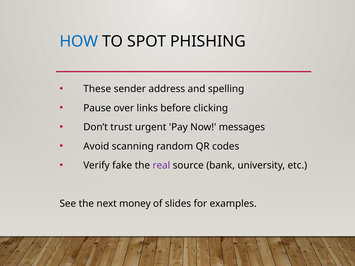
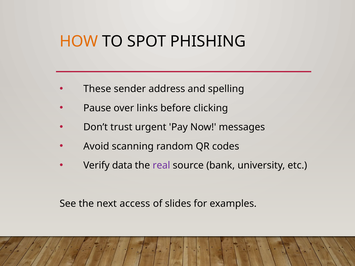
HOW colour: blue -> orange (79, 41)
fake: fake -> data (122, 166)
money: money -> access (135, 204)
